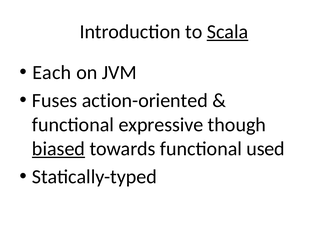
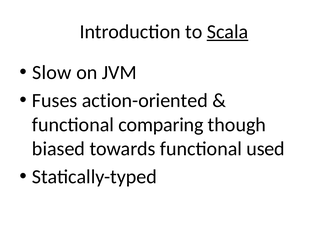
Each: Each -> Slow (52, 72)
expressive: expressive -> comparing (161, 125)
biased underline: present -> none (59, 149)
